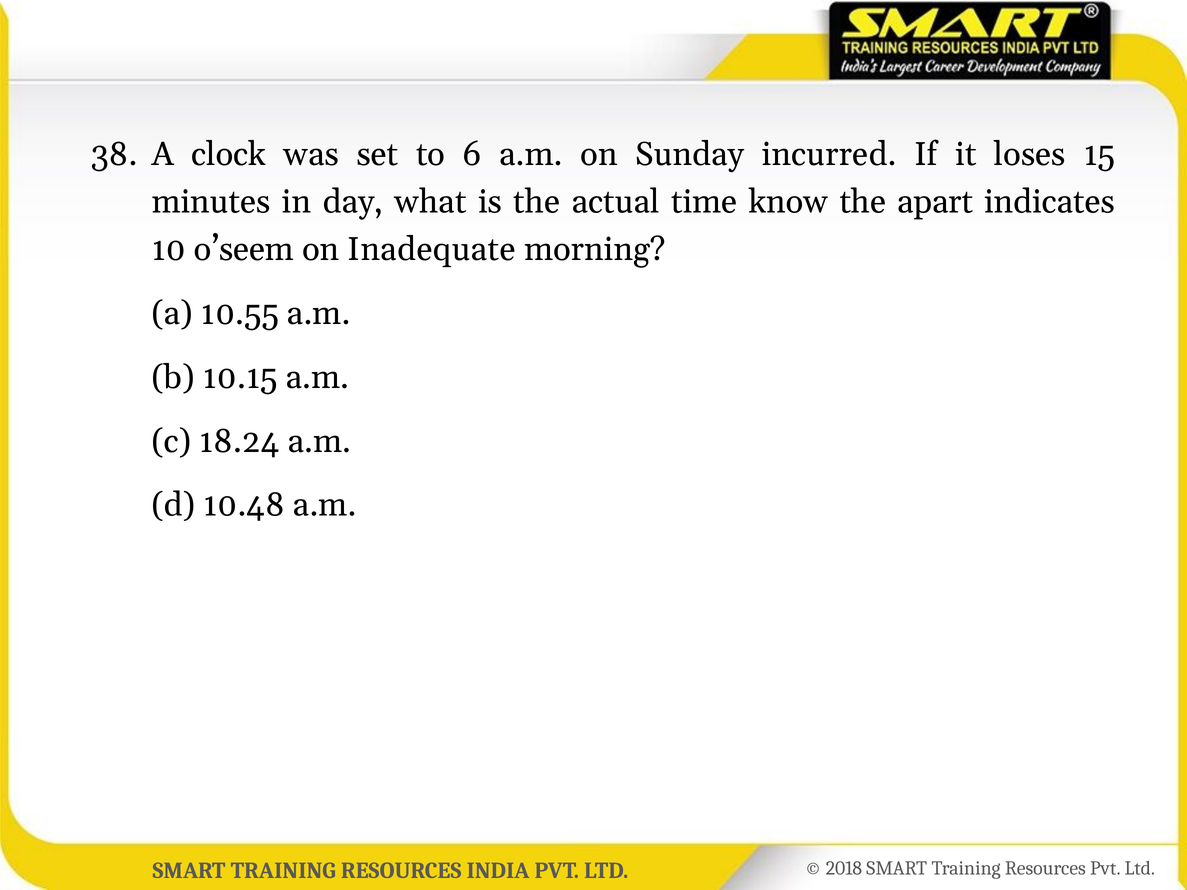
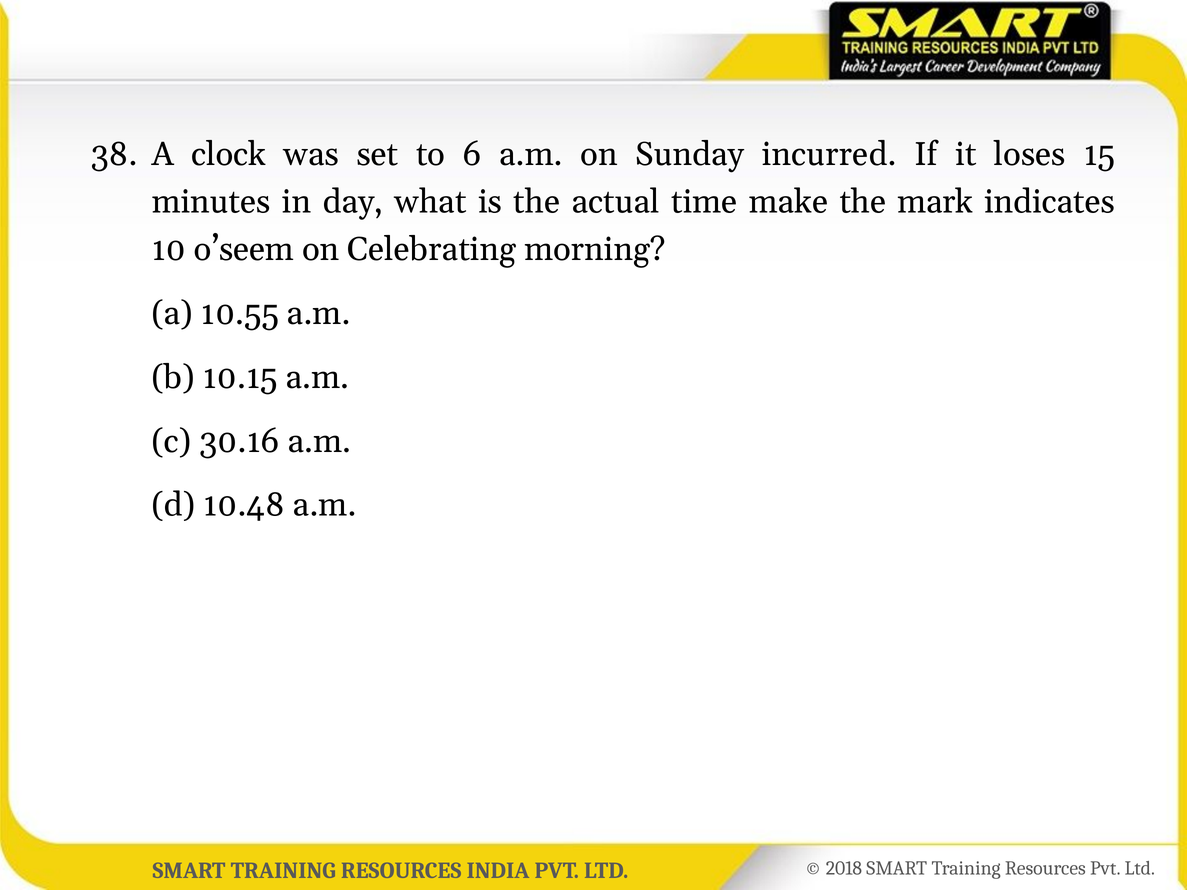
know: know -> make (788, 202)
apart: apart -> mark (935, 202)
Inadequate: Inadequate -> Celebrating (432, 249)
18.24: 18.24 -> 30.16 (239, 441)
